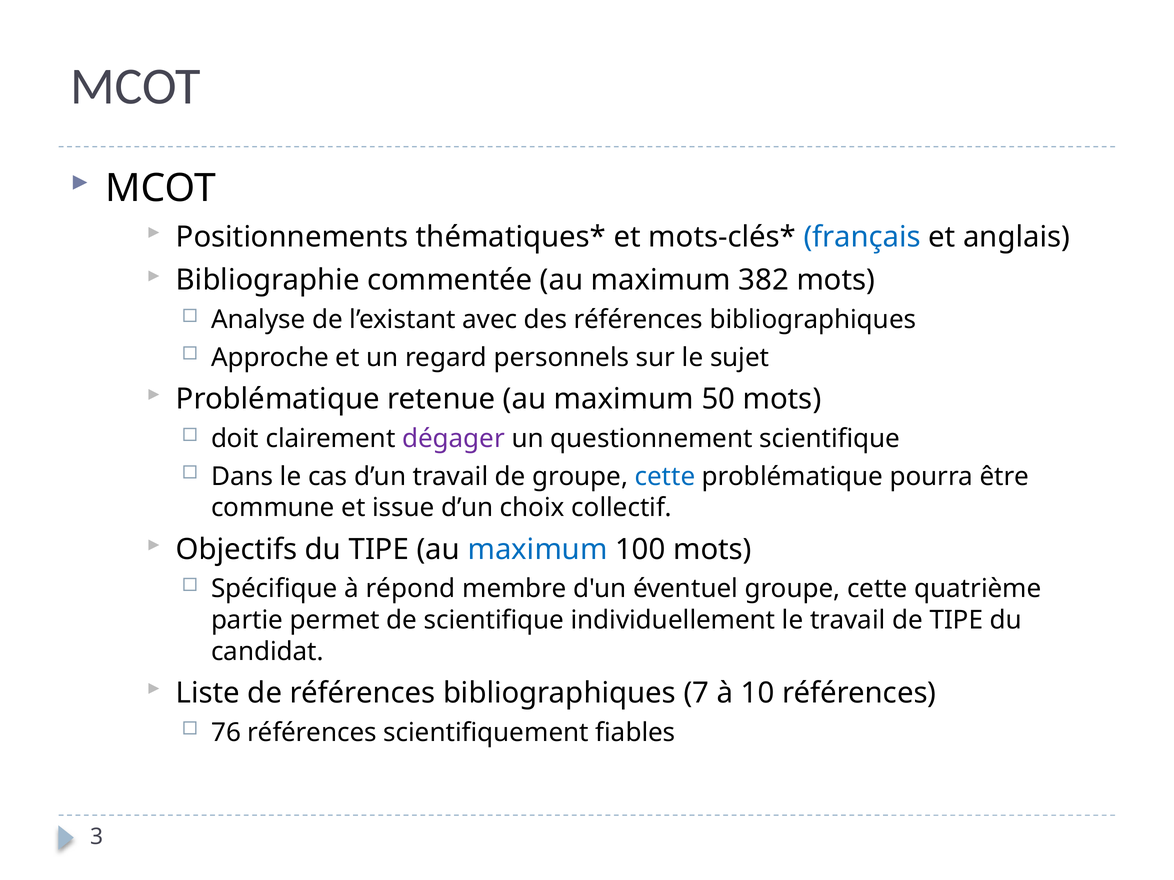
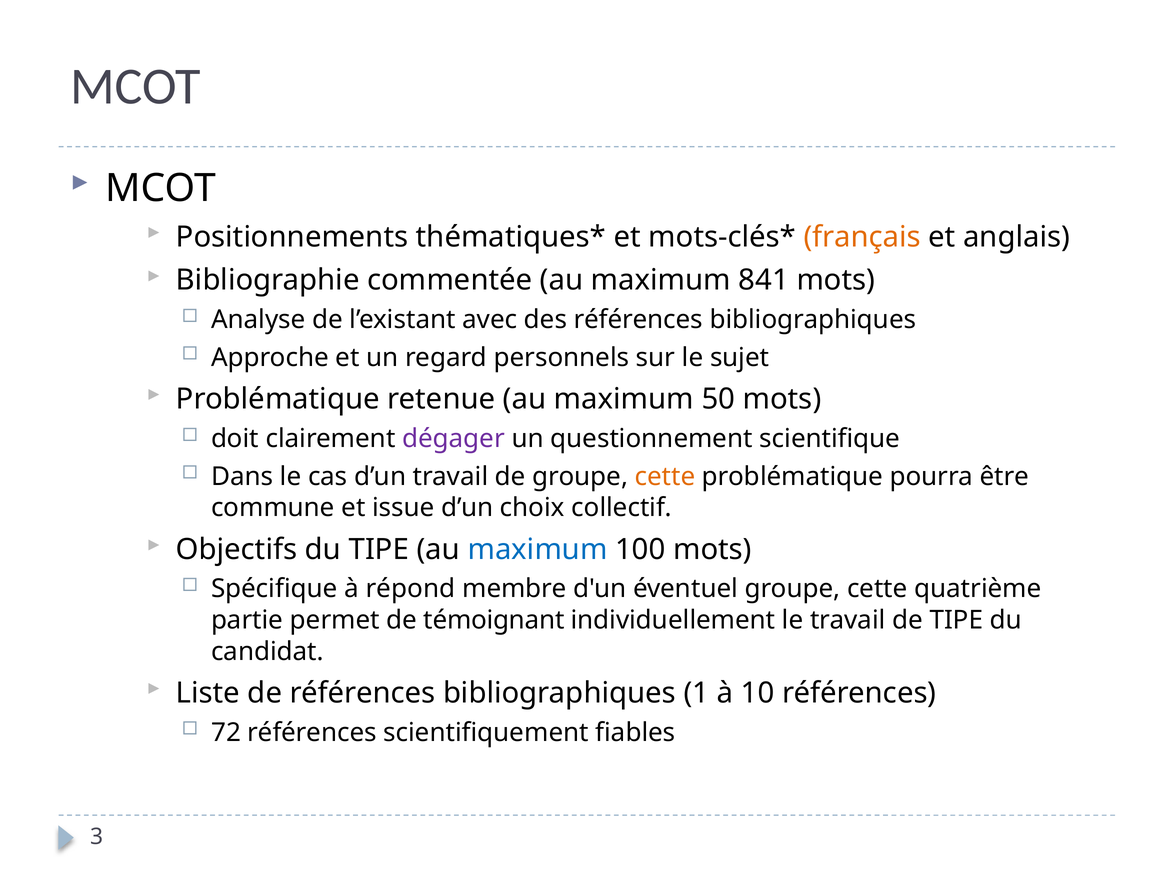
français colour: blue -> orange (862, 237)
382: 382 -> 841 (764, 280)
cette colour: blue -> orange (665, 477)
de scientifique: scientifique -> témoignant (494, 621)
7: 7 -> 1 (696, 693)
76: 76 -> 72 (226, 733)
